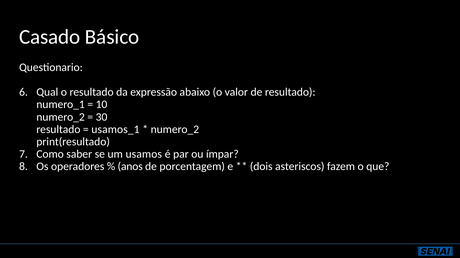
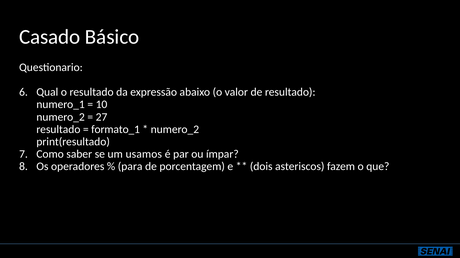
30: 30 -> 27 (102, 117)
usamos_1: usamos_1 -> formato_1 (116, 130)
anos: anos -> para (130, 167)
